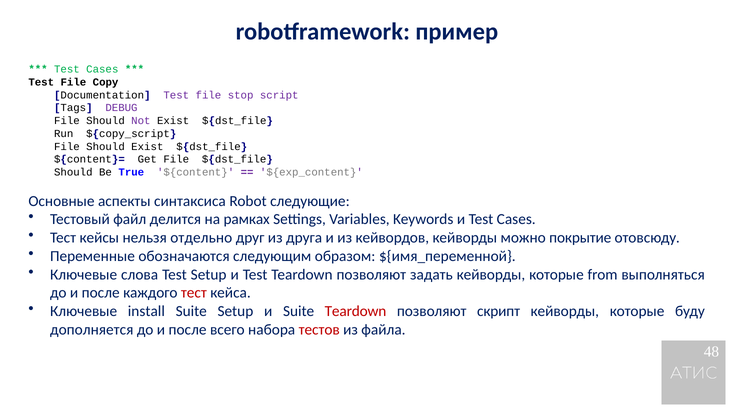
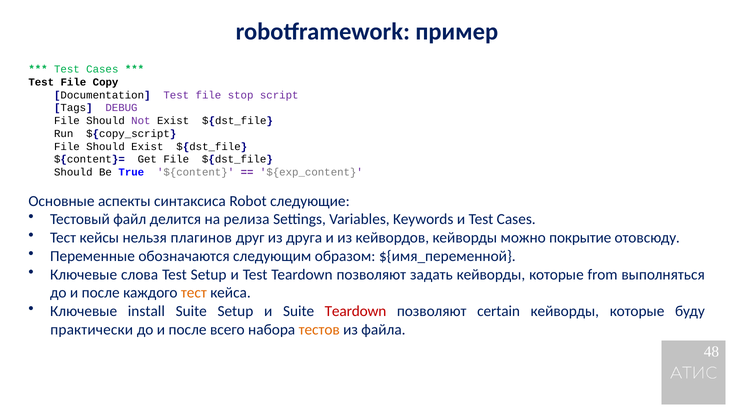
рамках: рамках -> релиза (247, 219)
отдельно: отдельно -> плагинов (201, 238)
тест colour: red -> orange (194, 293)
скрипт: скрипт -> certain (499, 311)
дополняется: дополняется -> практически (92, 329)
тестов colour: red -> orange (319, 329)
